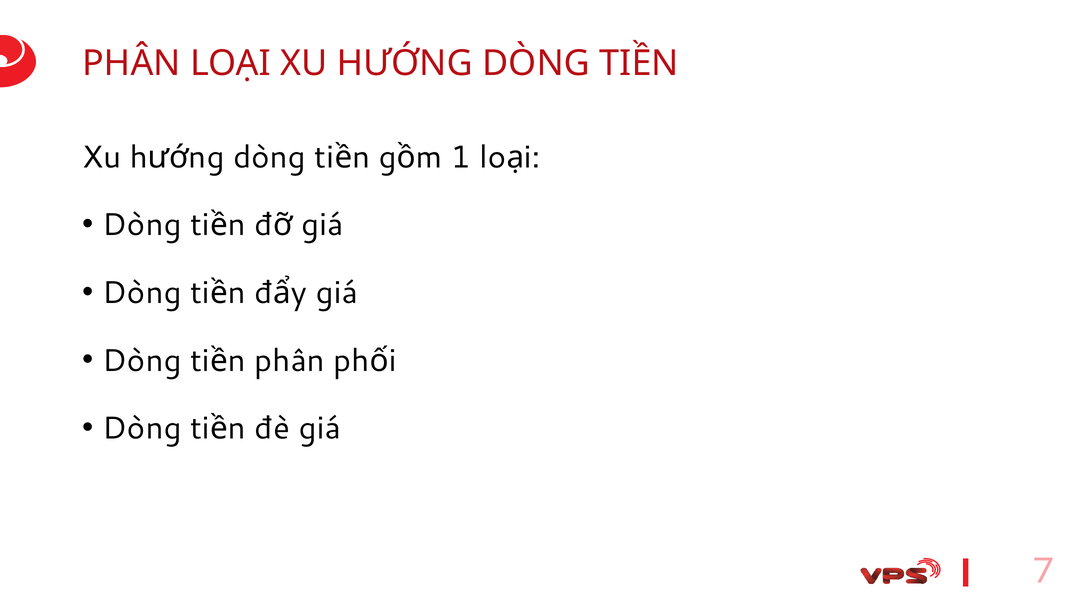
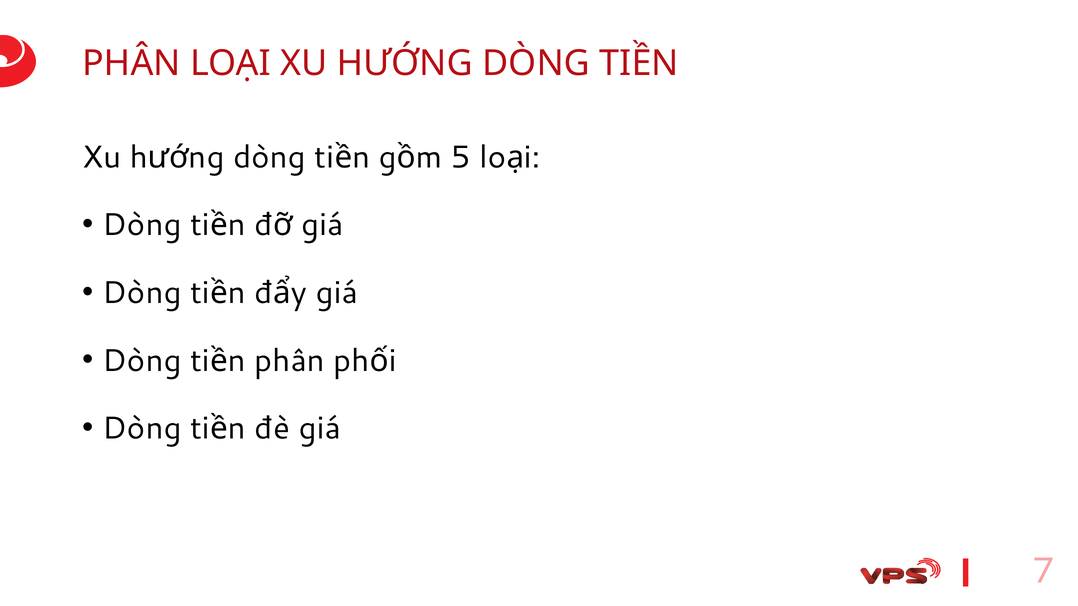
1: 1 -> 5 (461, 157)
